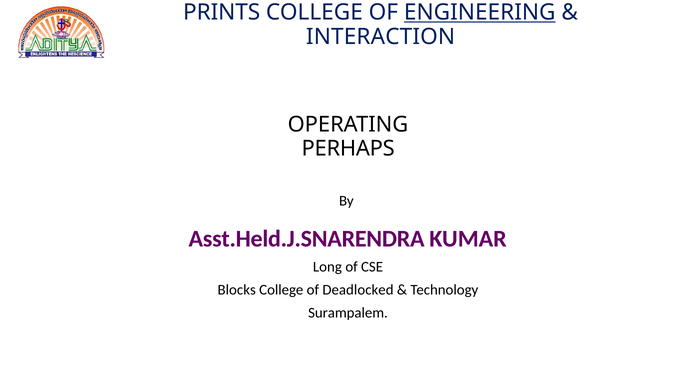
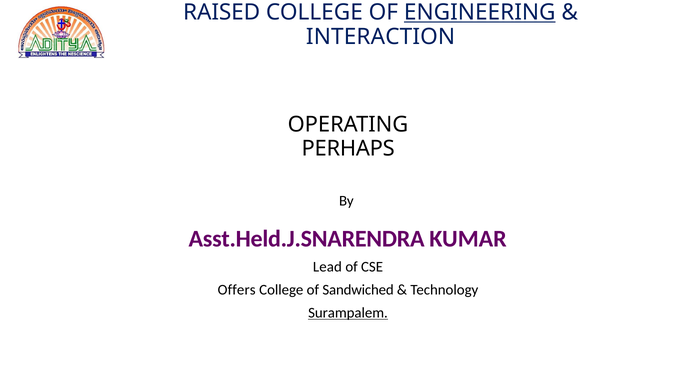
PRINTS: PRINTS -> RAISED (222, 12)
Long: Long -> Lead (327, 267)
Blocks: Blocks -> Offers (237, 290)
Deadlocked: Deadlocked -> Sandwiched (358, 290)
Surampalem underline: none -> present (348, 313)
